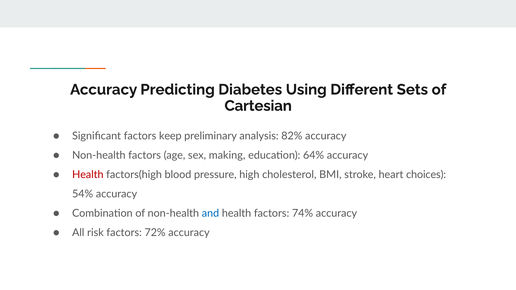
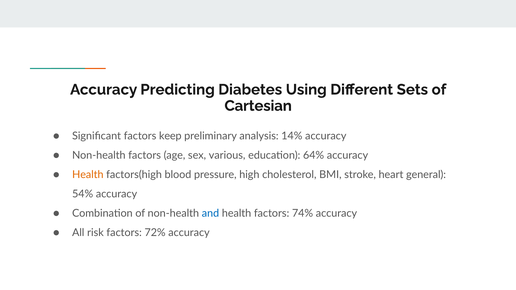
82%: 82% -> 14% (292, 136)
making: making -> various (227, 155)
Health colour: red -> orange (88, 175)
choices: choices -> general (426, 175)
